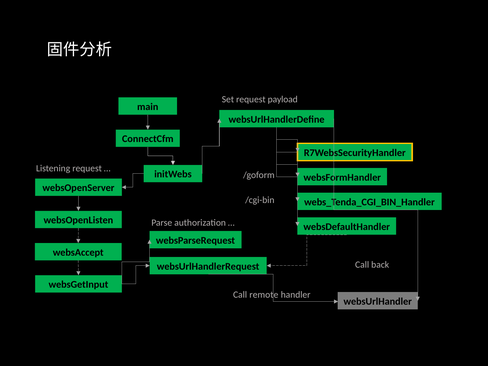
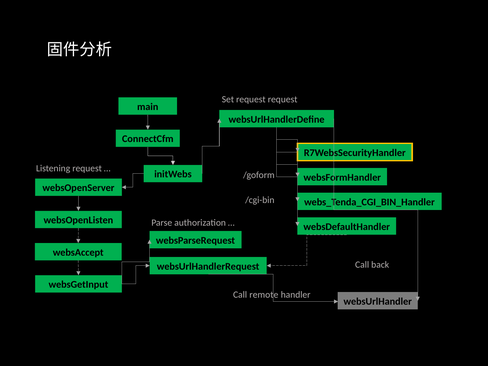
request payload: payload -> request (283, 99)
